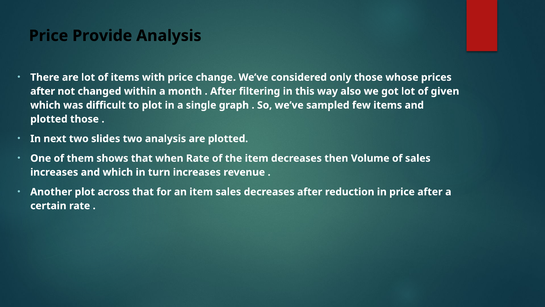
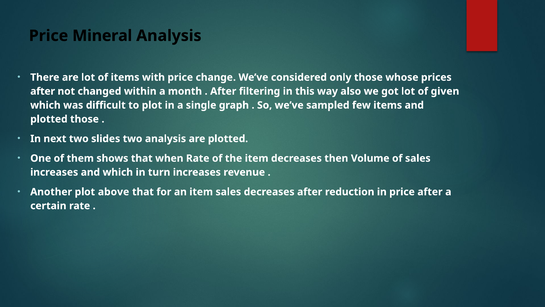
Provide: Provide -> Mineral (102, 36)
across: across -> above (114, 192)
